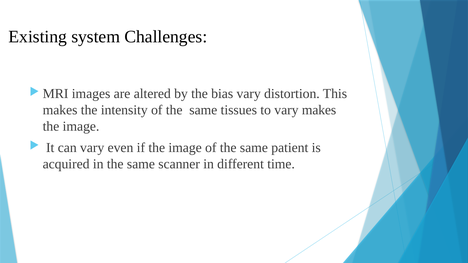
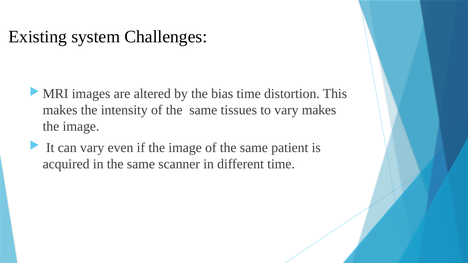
bias vary: vary -> time (249, 94)
